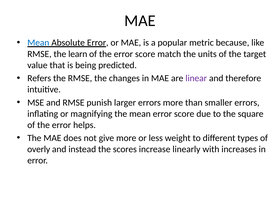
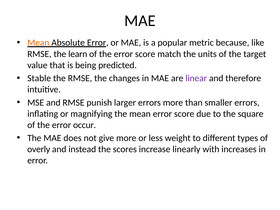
Mean colour: blue -> orange (38, 43)
Refers: Refers -> Stable (39, 78)
helps: helps -> occur (85, 125)
